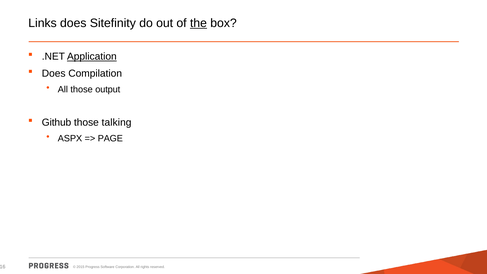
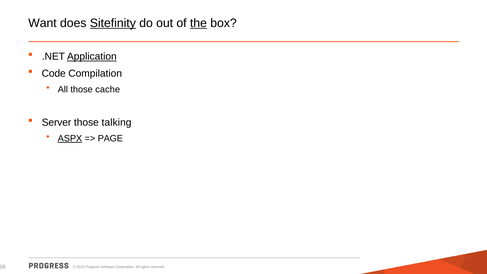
Links: Links -> Want (42, 23)
Sitefinity underline: none -> present (113, 23)
Does: Does -> Code (54, 73)
output: output -> cache (108, 89)
Github: Github -> Server (57, 122)
ASPX underline: none -> present (70, 138)
